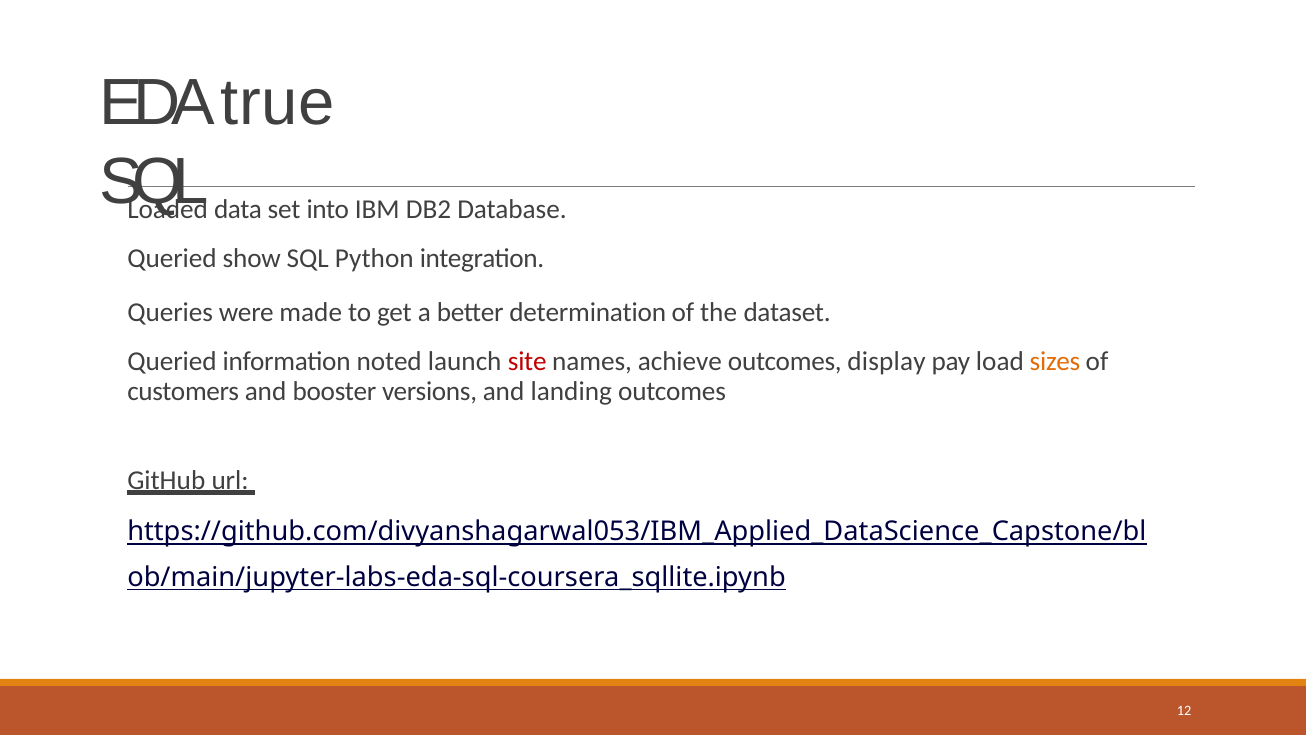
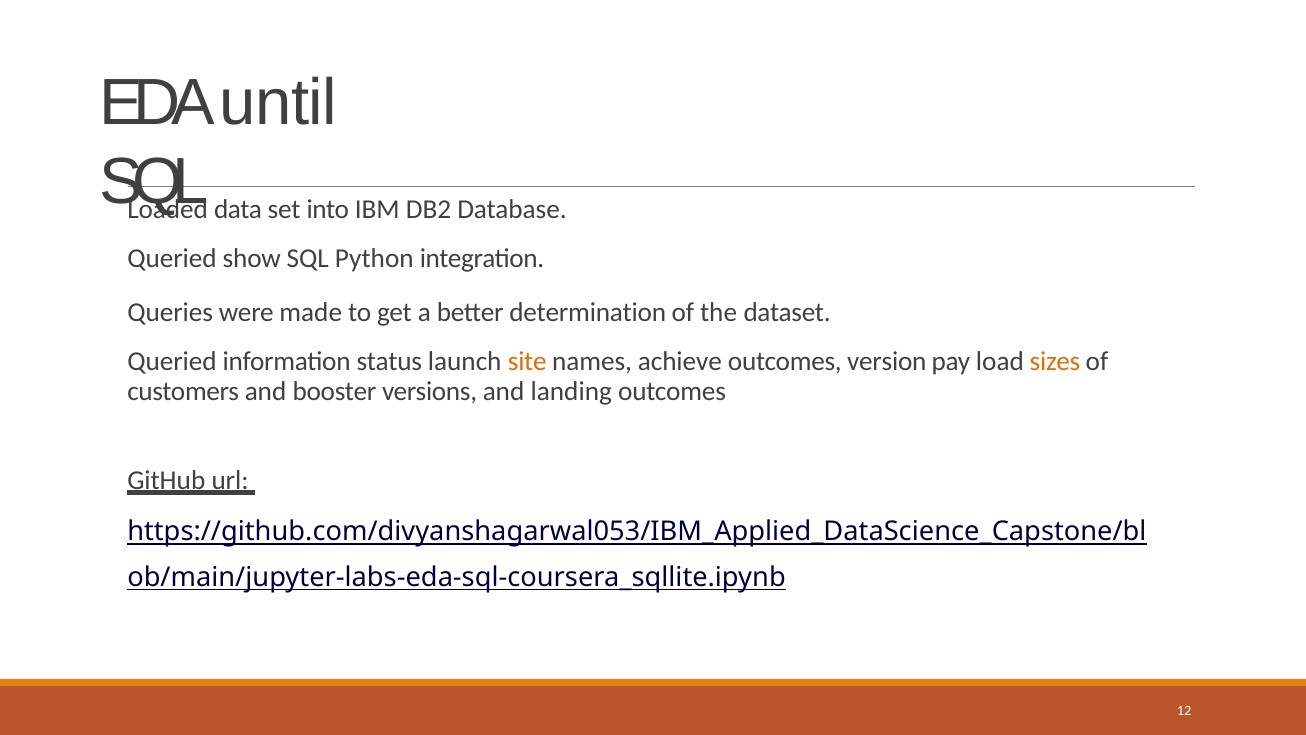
true: true -> until (278, 103)
noted: noted -> status (389, 362)
site colour: red -> orange (527, 362)
display: display -> version (887, 362)
